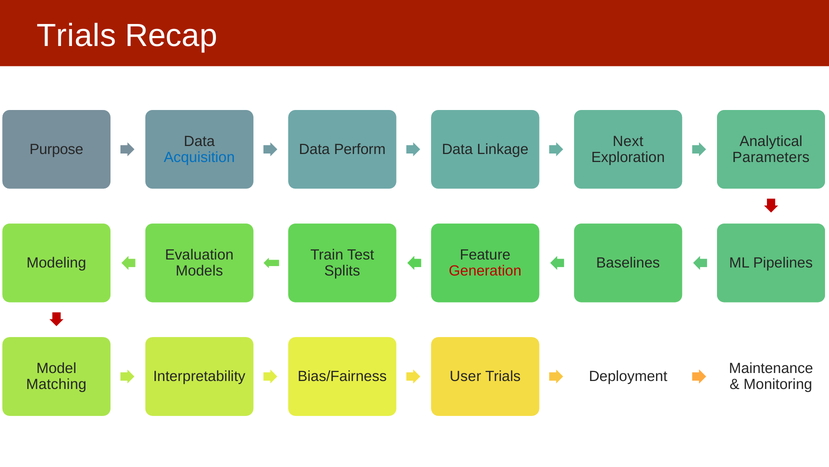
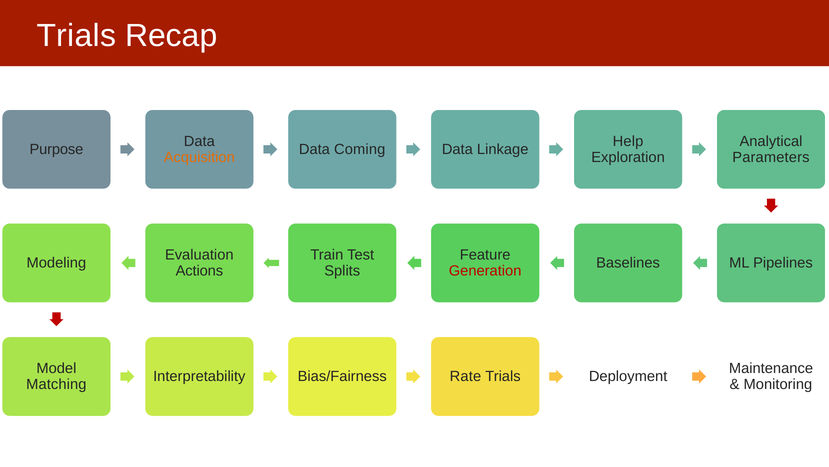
Next: Next -> Help (628, 141)
Perform: Perform -> Coming (360, 149)
Acquisition colour: blue -> orange (199, 157)
Models: Models -> Actions (199, 270)
User: User -> Rate (465, 376)
